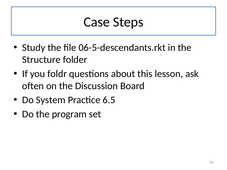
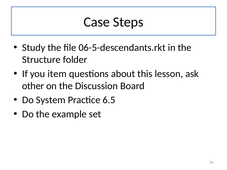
foldr: foldr -> item (57, 74)
often: often -> other (33, 86)
program: program -> example (69, 114)
